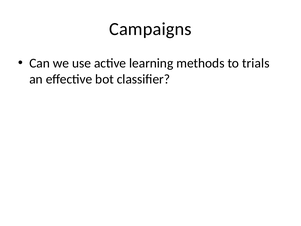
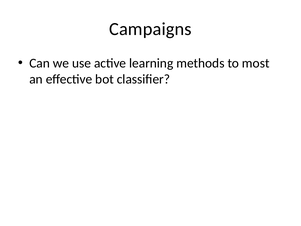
trials: trials -> most (256, 63)
